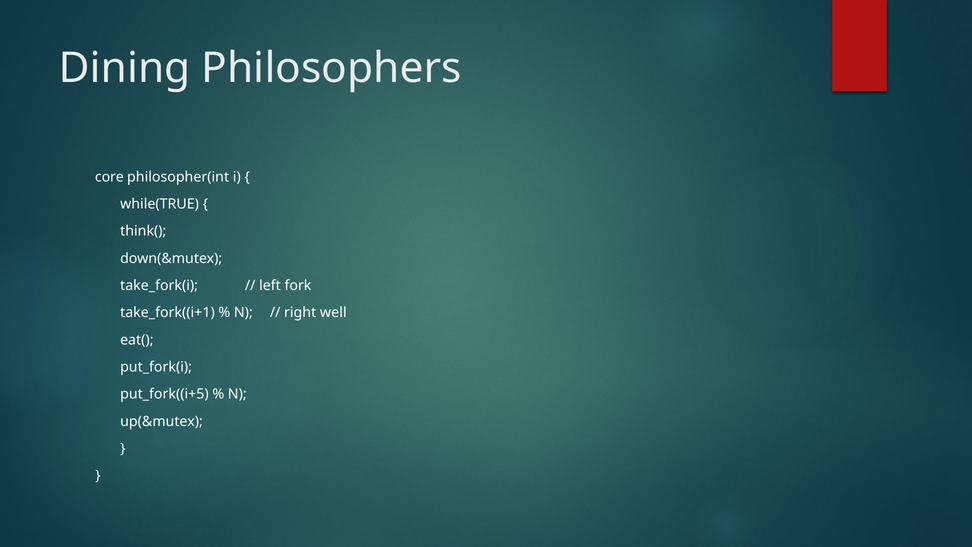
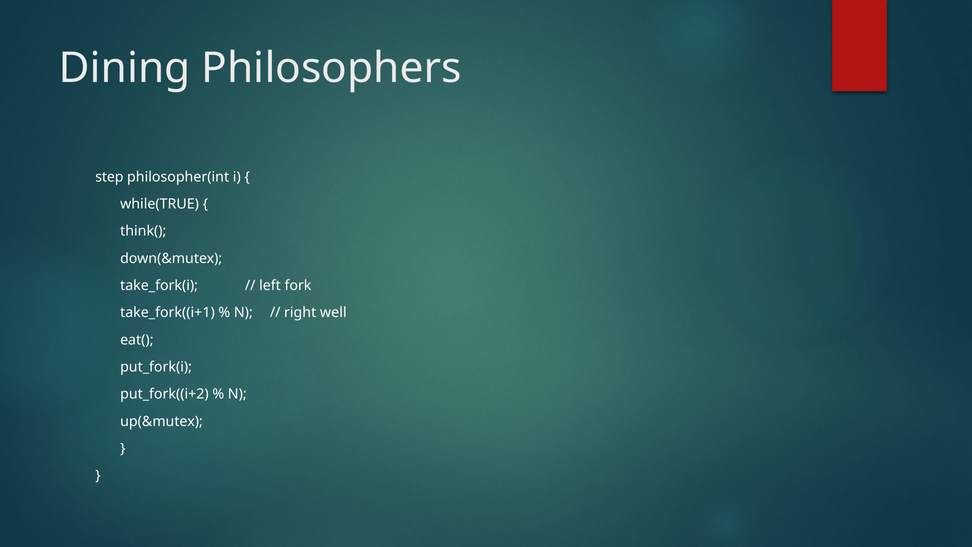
core: core -> step (109, 177)
put_fork((i+5: put_fork((i+5 -> put_fork((i+2 (164, 394)
